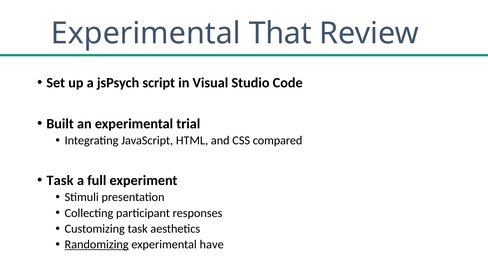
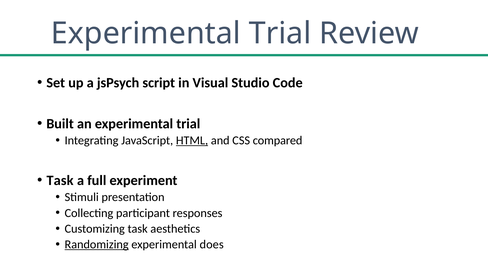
That: That -> Trial (280, 33)
HTML underline: none -> present (192, 140)
have: have -> does (212, 244)
